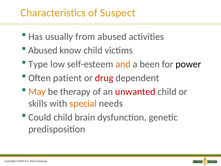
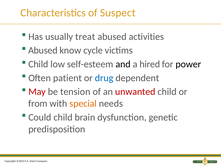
from: from -> treat (85, 37)
know child: child -> cycle (93, 50)
Type: Type -> Child (38, 64)
and colour: orange -> black (123, 64)
been: been -> hired (150, 64)
drug colour: red -> blue (104, 78)
May colour: orange -> red (37, 92)
therapy: therapy -> tension (75, 92)
skills: skills -> from (38, 103)
